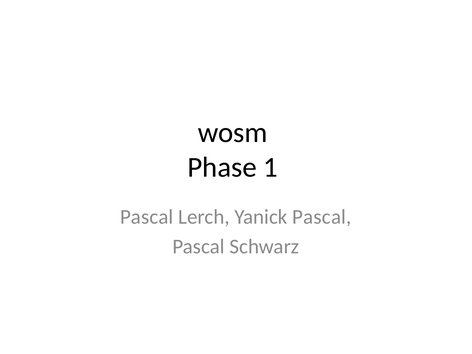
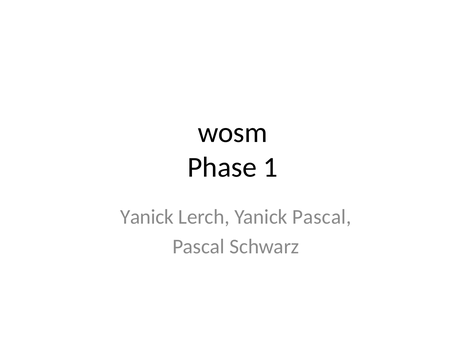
Pascal: Pascal -> Yanick (147, 217)
